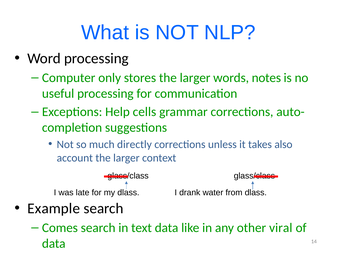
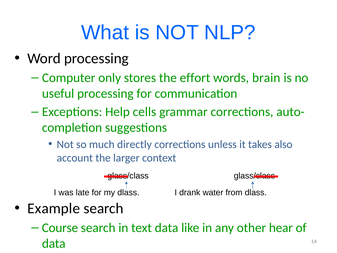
stores the larger: larger -> effort (195, 78)
notes: notes -> brain (266, 78)
Comes: Comes -> Course (60, 228)
viral: viral -> hear (281, 228)
